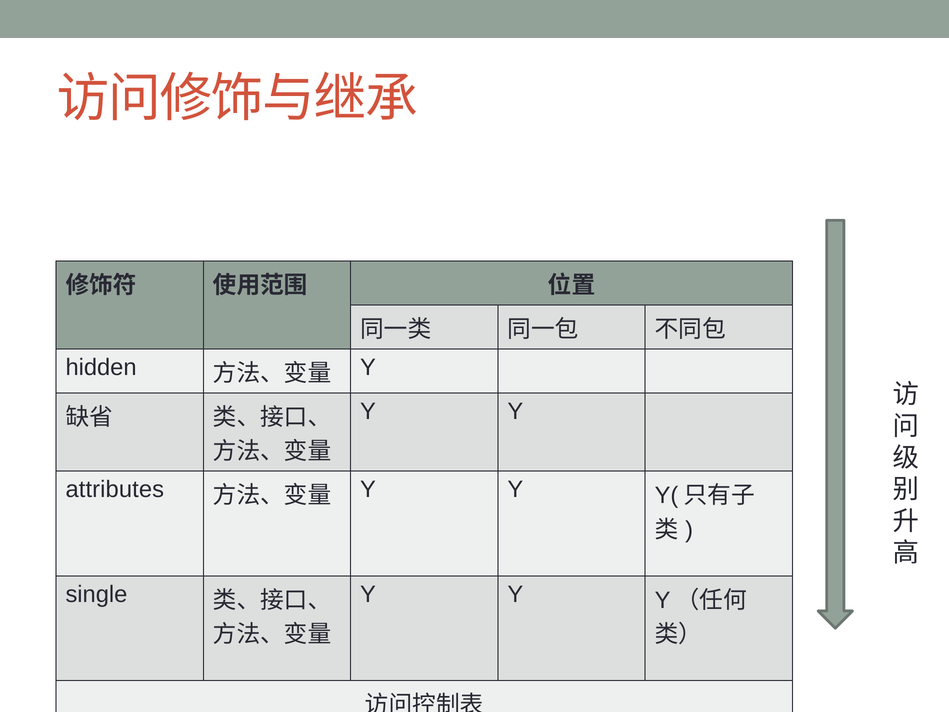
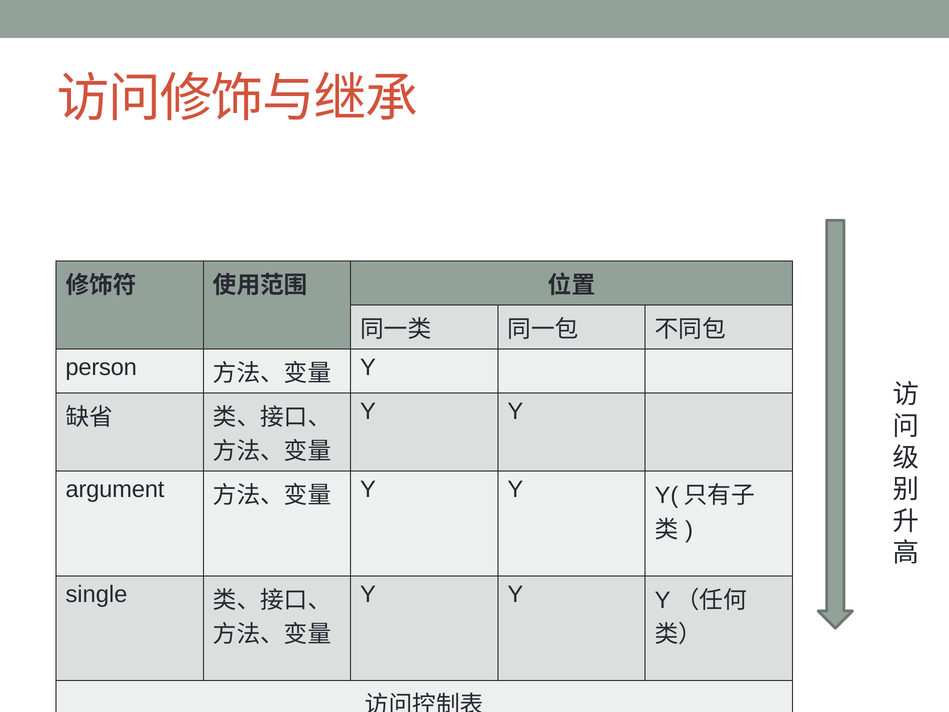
hidden: hidden -> person (101, 367)
attributes: attributes -> argument (115, 489)
